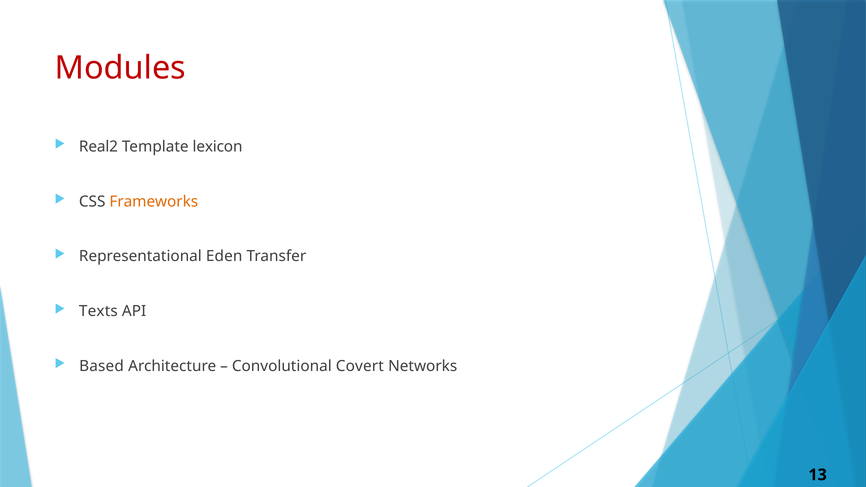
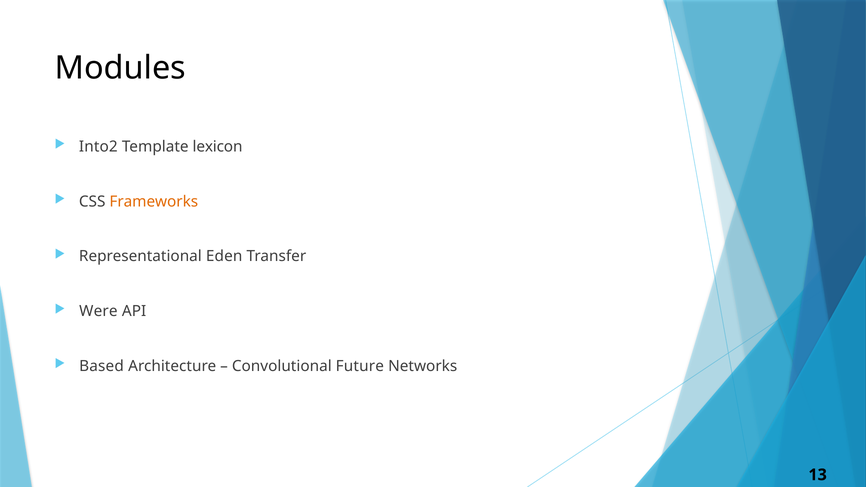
Modules colour: red -> black (120, 68)
Real2: Real2 -> Into2 (98, 147)
Texts: Texts -> Were (98, 311)
Covert: Covert -> Future (360, 366)
